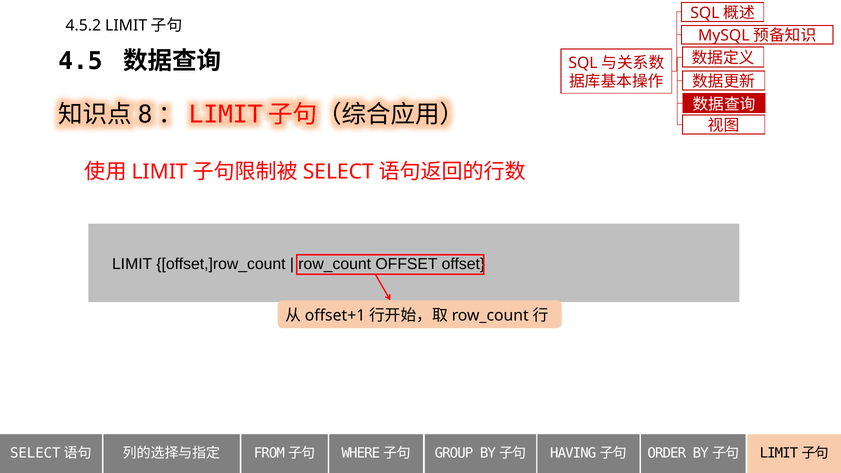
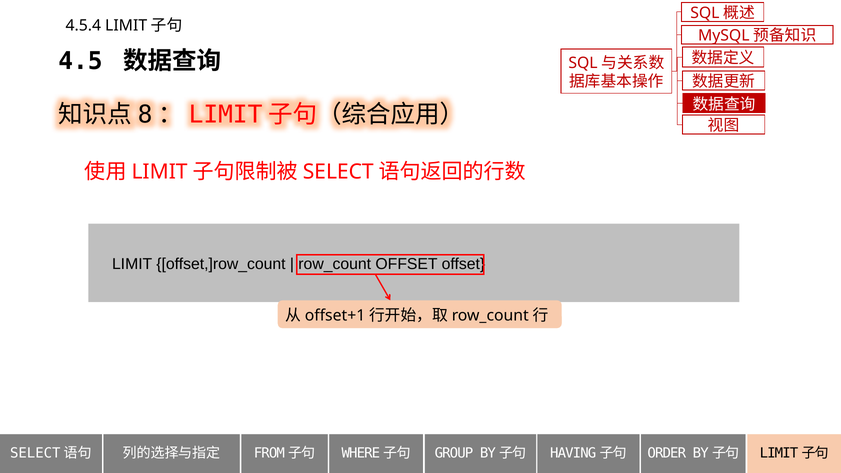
4.5.2: 4.5.2 -> 4.5.4 (83, 26)
